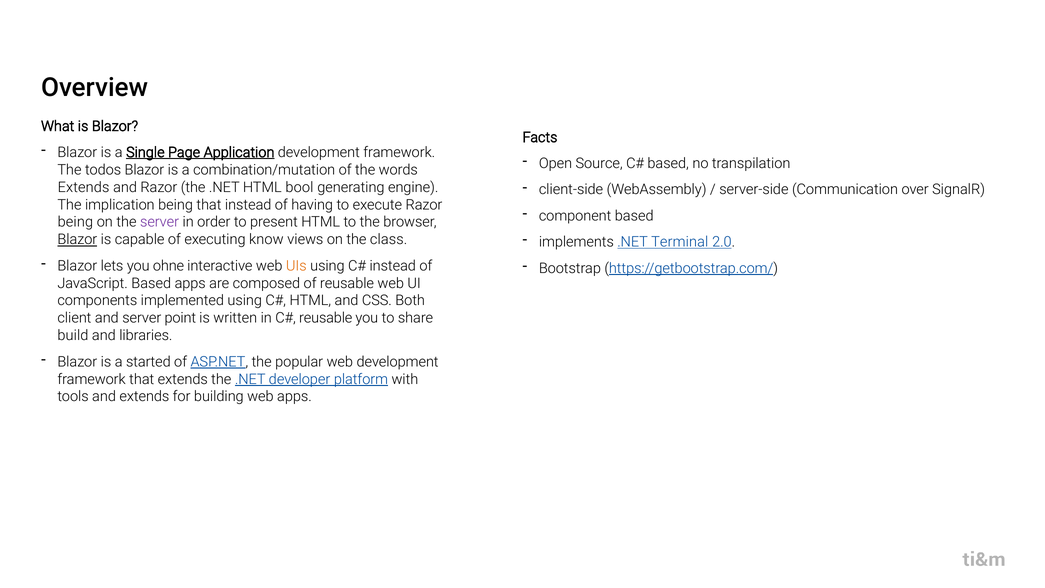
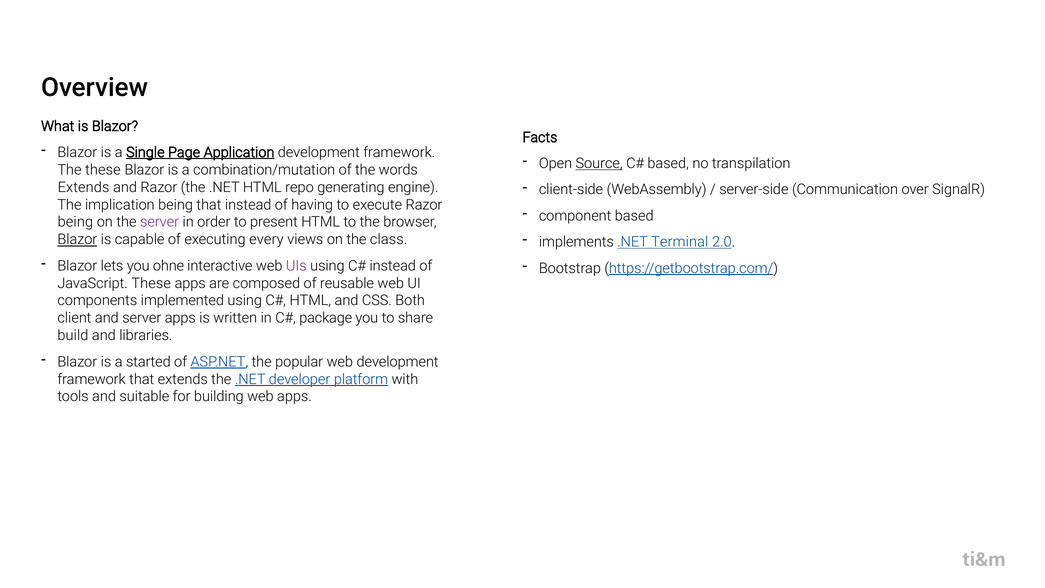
Source underline: none -> present (599, 163)
The todos: todos -> these (103, 170)
bool: bool -> repo (300, 187)
know: know -> every (266, 240)
UIs colour: orange -> purple (296, 266)
JavaScript Based: Based -> These (151, 283)
server point: point -> apps (180, 318)
reusable: reusable -> package (326, 318)
and extends: extends -> suitable (144, 397)
